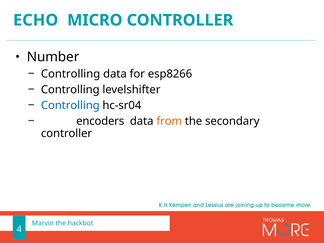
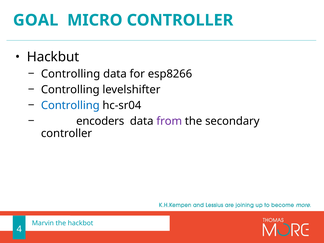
ECHO: ECHO -> GOAL (36, 20)
Number: Number -> Hackbut (53, 57)
from colour: orange -> purple (169, 121)
